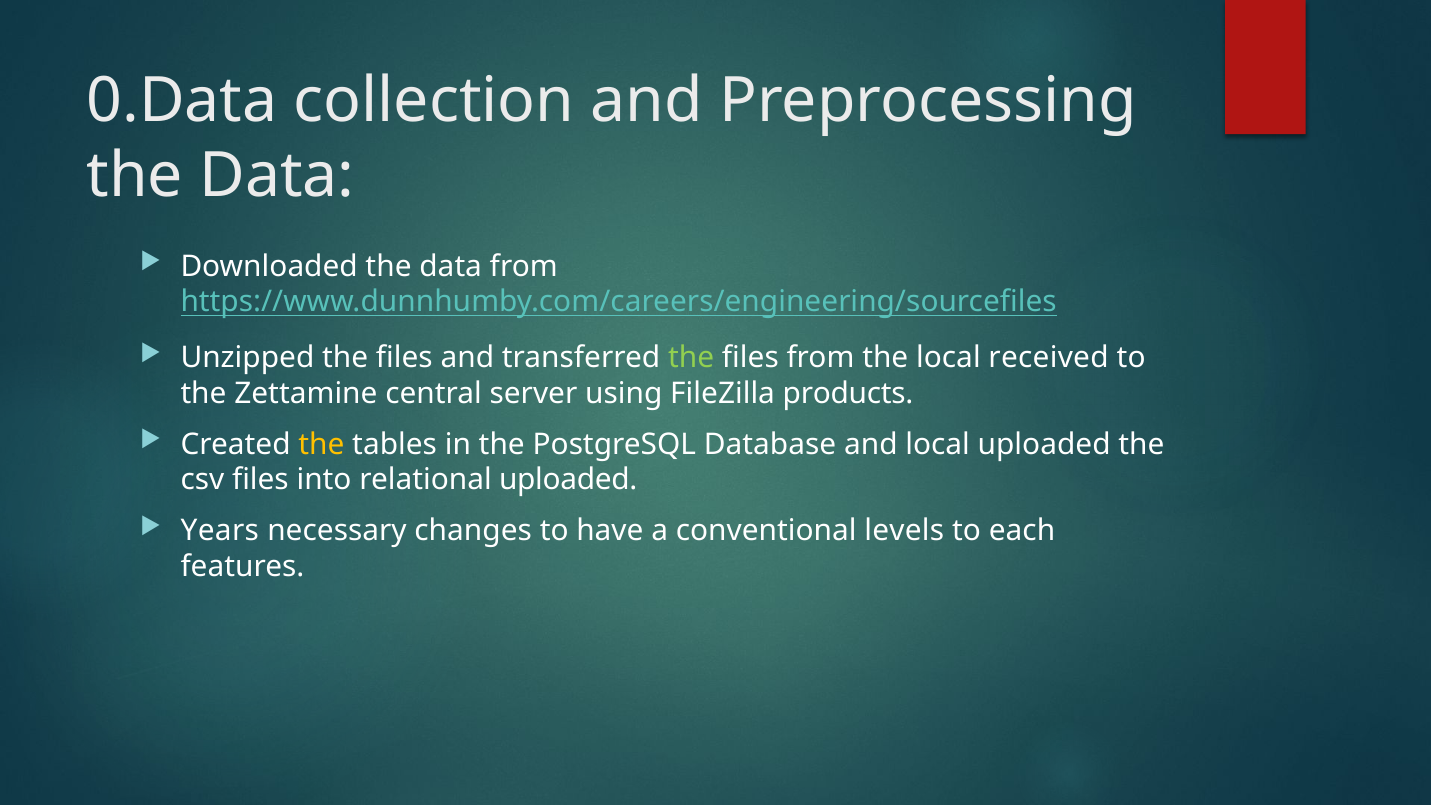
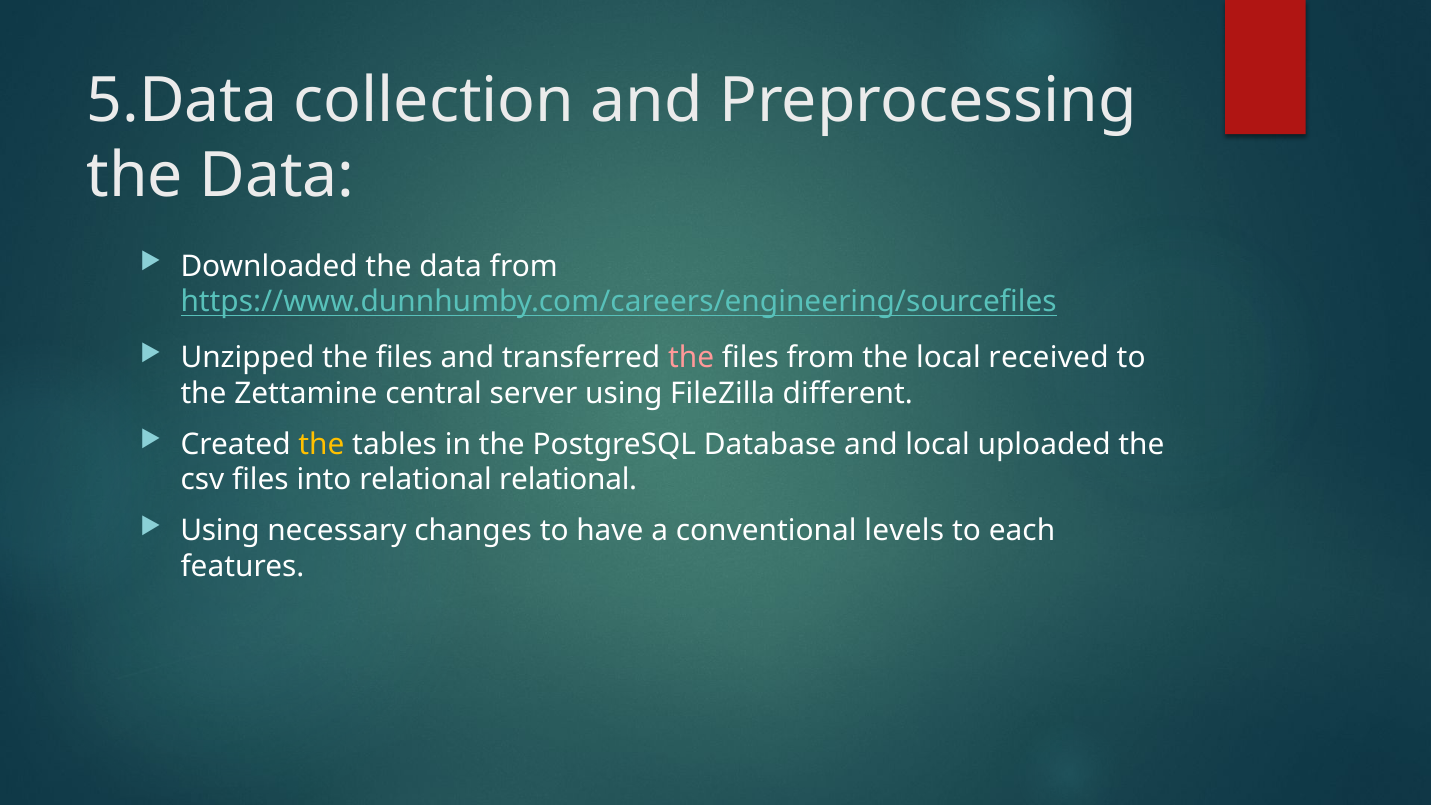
0.Data: 0.Data -> 5.Data (182, 100)
the colour: light green -> pink (691, 358)
products: products -> different (848, 394)
relational uploaded: uploaded -> relational (568, 480)
Years: Years -> Using (220, 531)
